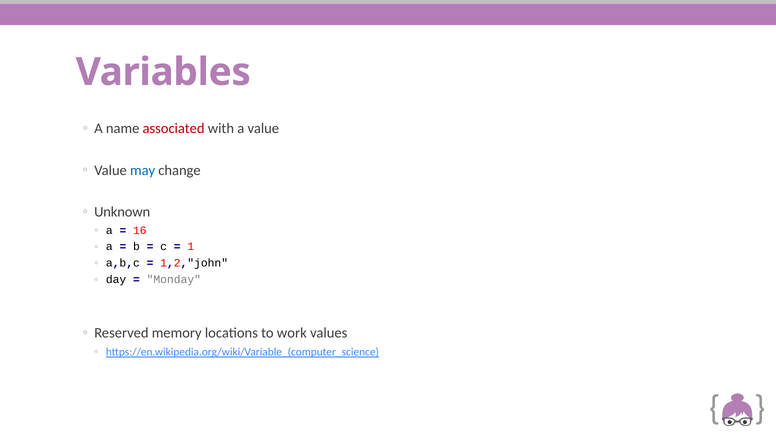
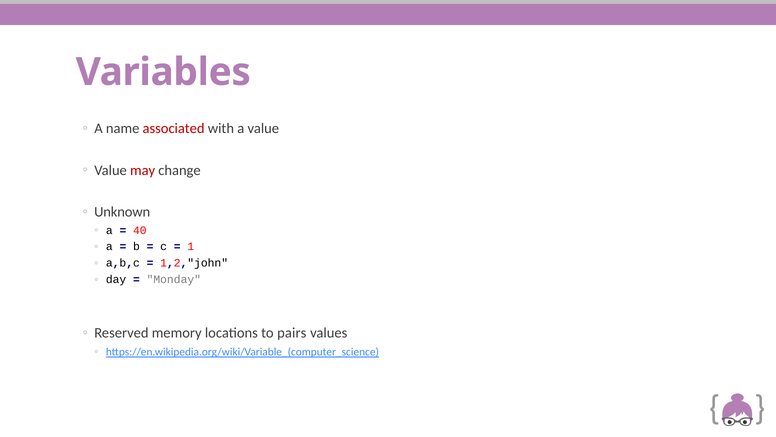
may colour: blue -> red (143, 170)
16: 16 -> 40 (140, 230)
work: work -> pairs (292, 333)
